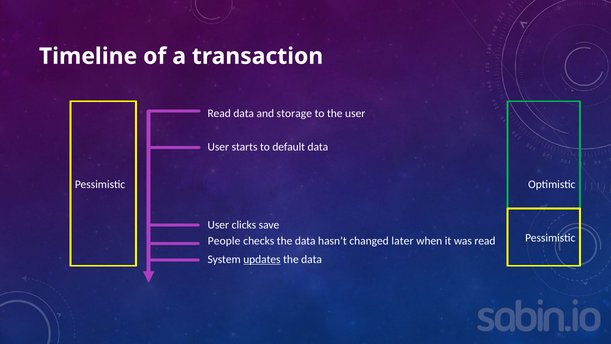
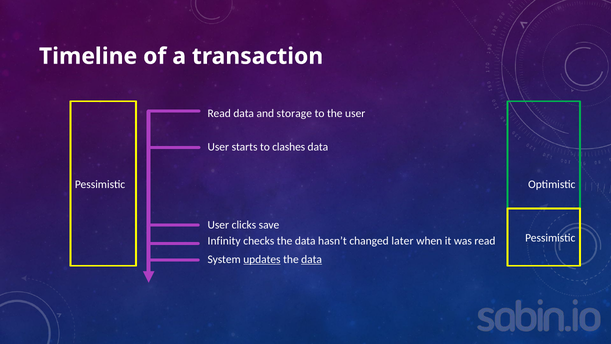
default: default -> clashes (289, 147)
People: People -> Infinity (224, 241)
data underline: none -> present (312, 259)
